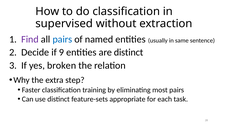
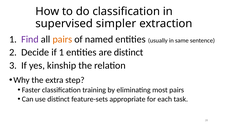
without: without -> simpler (116, 24)
pairs colour: blue -> orange (62, 39)
if 9: 9 -> 1 (62, 53)
broken: broken -> kinship (62, 66)
